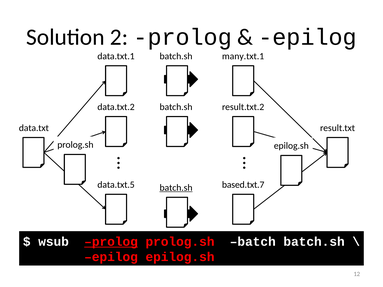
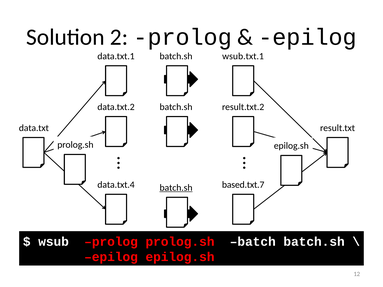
many.txt.1: many.txt.1 -> wsub.txt.1 (243, 56)
data.txt.5: data.txt.5 -> data.txt.4 (116, 185)
prolog underline: present -> none (111, 242)
